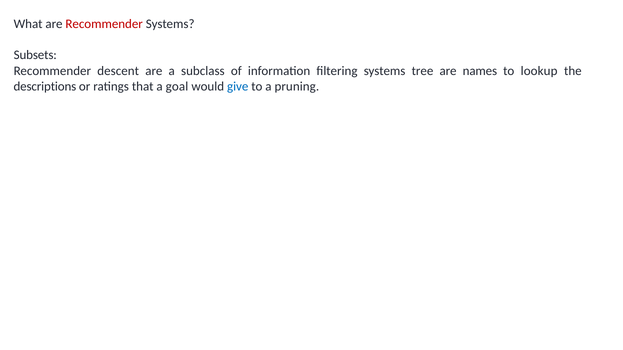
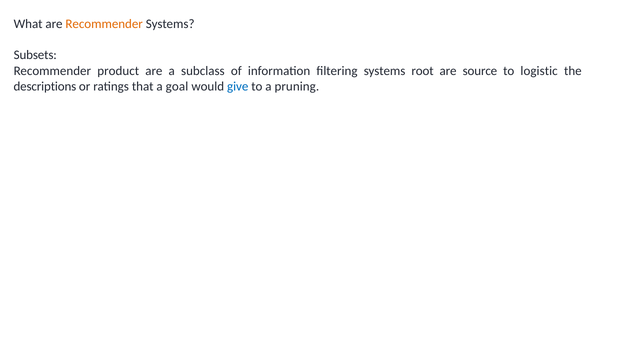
Recommender colour: red -> orange (104, 24)
descent: descent -> product (118, 71)
tree: tree -> root (423, 71)
names: names -> source (480, 71)
lookup: lookup -> logistic (539, 71)
